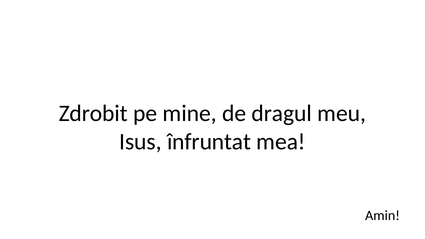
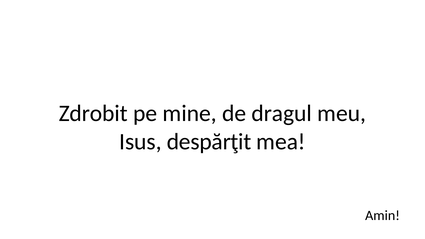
înfruntat: înfruntat -> despărţit (209, 142)
